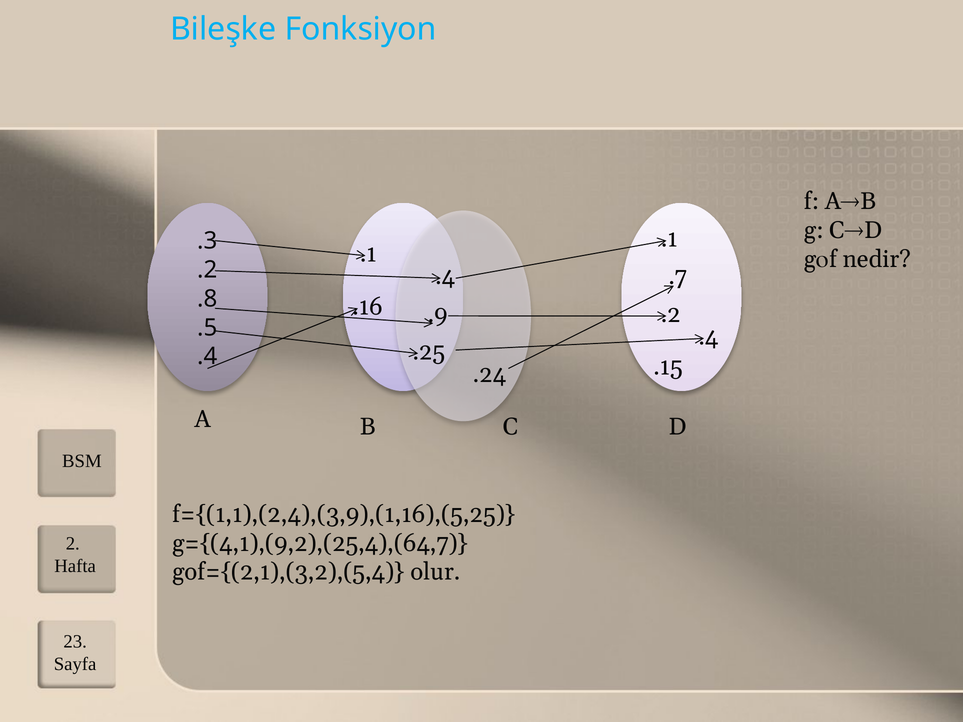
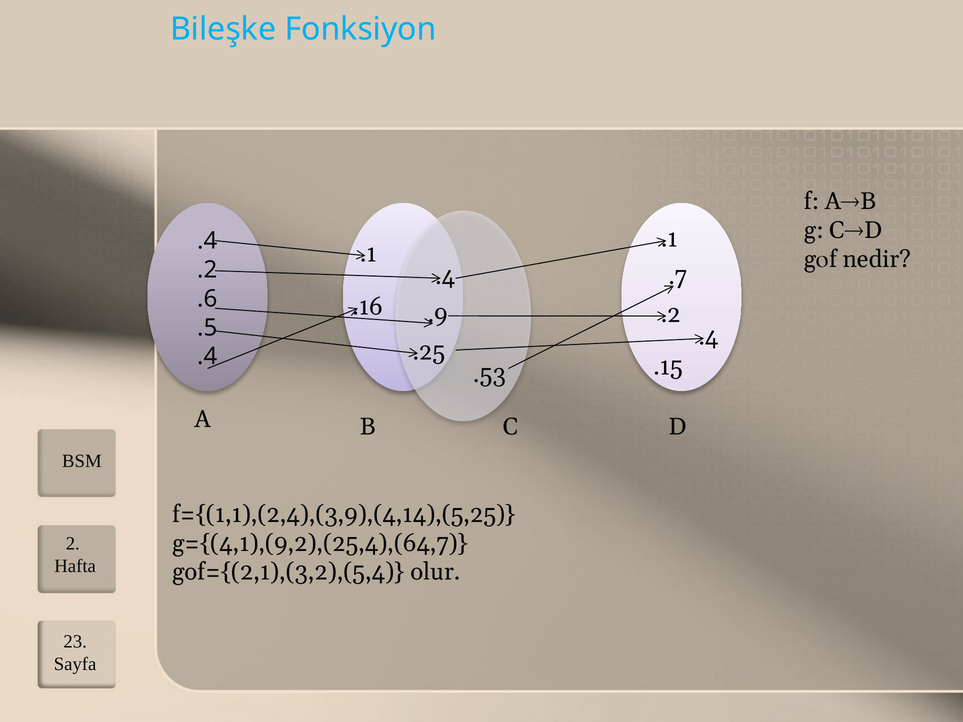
.3: .3 -> .4 (207, 241)
.8: .8 -> .6 (207, 299)
.24: .24 -> .53 (489, 374)
f={(1,1),(2,4),(3,9),(1,16),(5,25: f={(1,1),(2,4),(3,9),(1,16),(5,25 -> f={(1,1),(2,4),(3,9),(4,14),(5,25 (344, 514)
